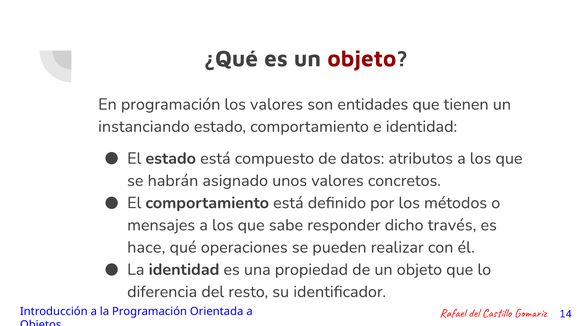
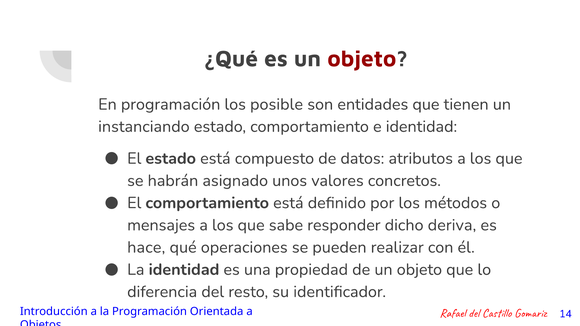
los valores: valores -> posible (277, 104)
través: través -> deriva (452, 225)
